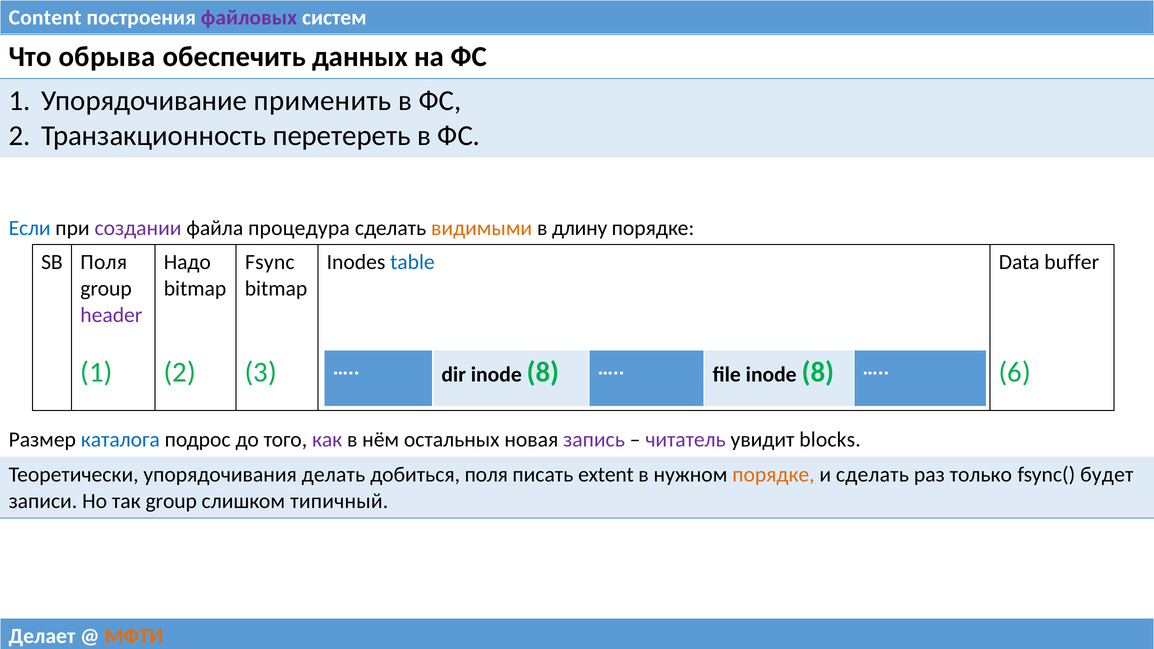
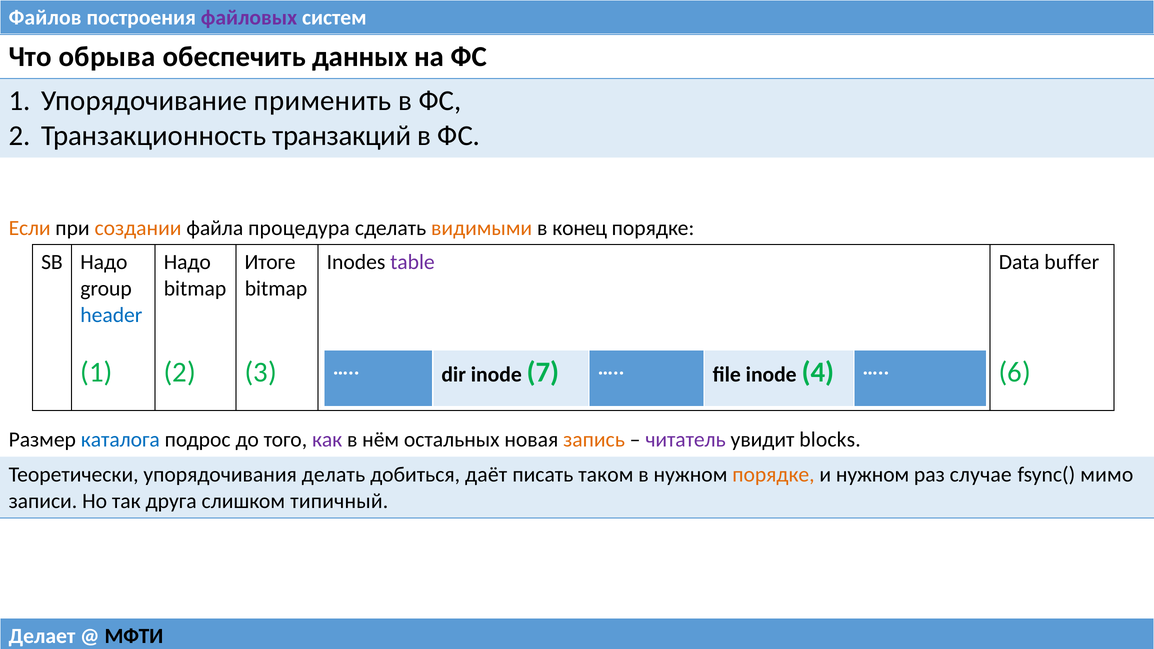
Content: Content -> Файлов (45, 18)
перетереть: перетереть -> транзакций (342, 136)
Если colour: blue -> orange (30, 228)
создании colour: purple -> orange (138, 228)
длину: длину -> конец (580, 228)
SB Поля: Поля -> Надо (104, 262)
Fsync: Fsync -> Итоге (270, 262)
table colour: blue -> purple (412, 262)
header colour: purple -> blue (111, 315)
dir inode 8: 8 -> 7 (543, 372)
file inode 8: 8 -> 4 (818, 372)
запись colour: purple -> orange (594, 439)
добиться поля: поля -> даёт (486, 475)
extent: extent -> таком (606, 475)
и сделать: сделать -> нужном (873, 475)
только: только -> случае (981, 475)
будет: будет -> мимо (1107, 475)
так group: group -> друга (171, 501)
МФТИ colour: orange -> black (134, 636)
